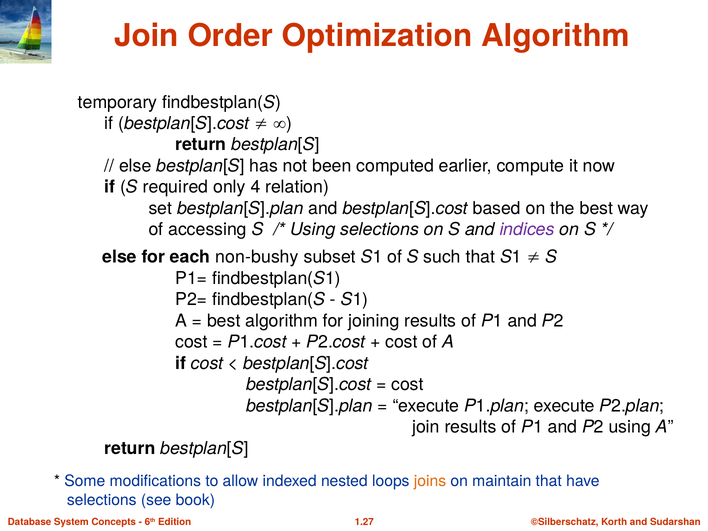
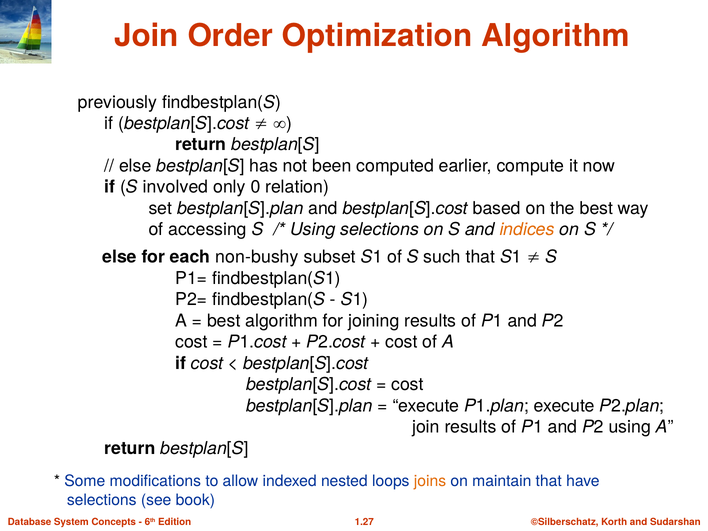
temporary: temporary -> previously (118, 102)
required: required -> involved (175, 187)
4: 4 -> 0 (256, 187)
indices colour: purple -> orange (527, 230)
